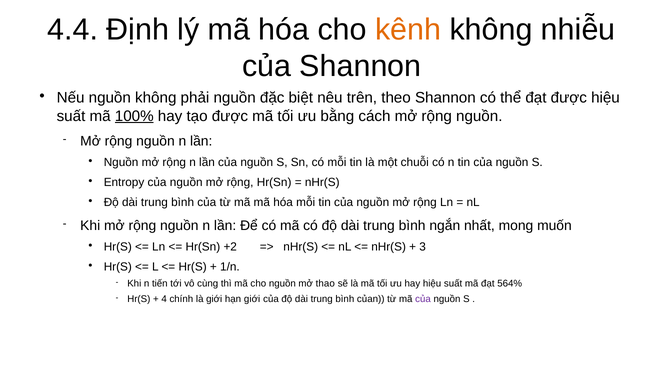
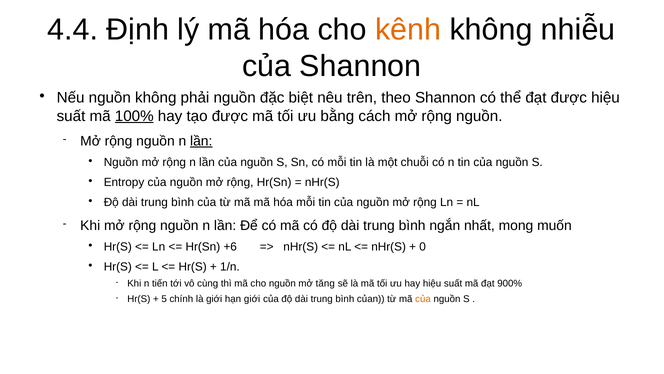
lần underline: none -> present (201, 141)
+2: +2 -> +6 (230, 247)
3: 3 -> 0 (423, 247)
thao: thao -> tăng (325, 283)
564%: 564% -> 900% (510, 283)
4: 4 -> 5 (164, 299)
của colour: purple -> orange (423, 299)
